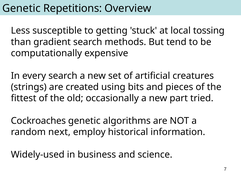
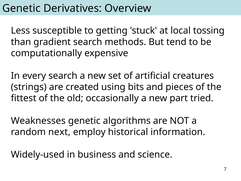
Repetitions: Repetitions -> Derivatives (73, 8)
Cockroaches: Cockroaches -> Weaknesses (38, 121)
